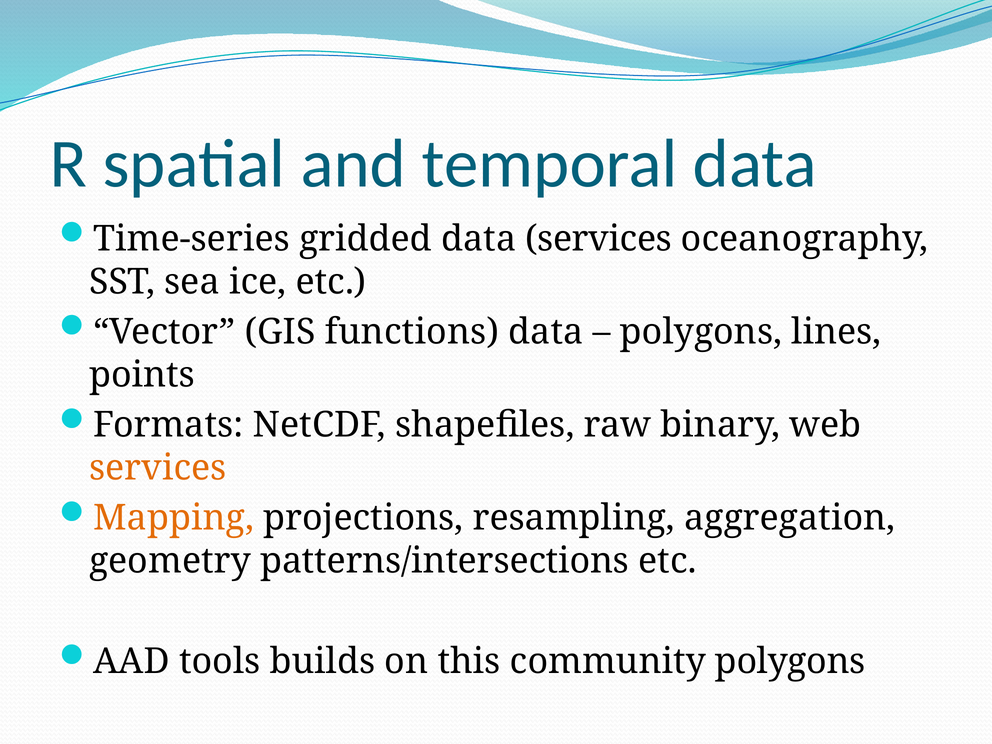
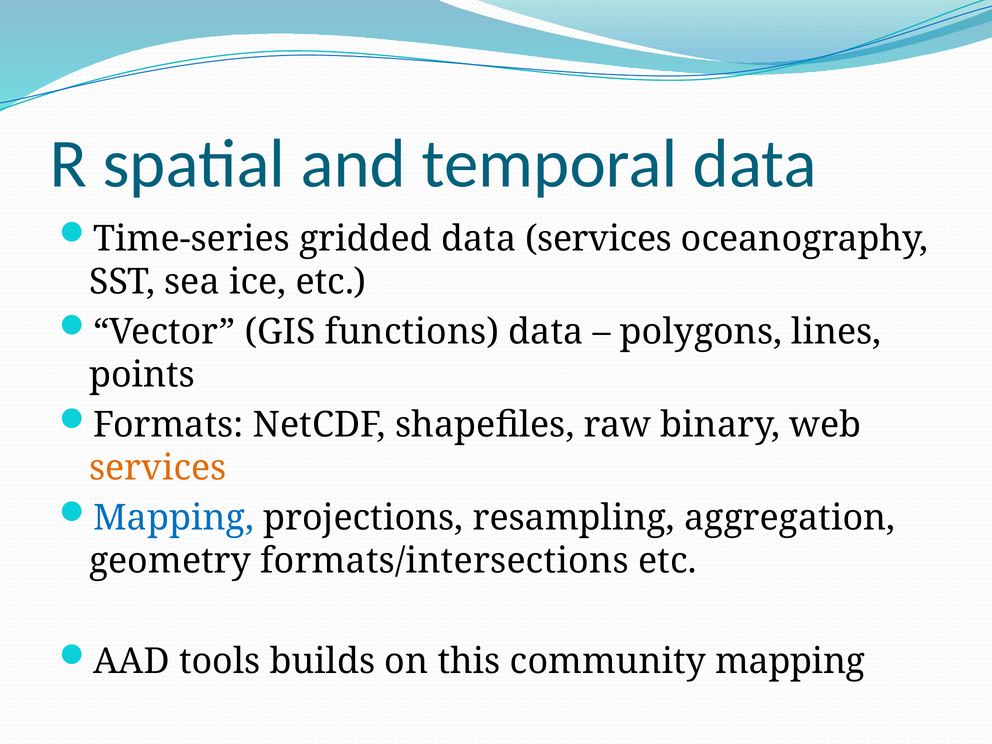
Mapping colour: orange -> blue (174, 518)
patterns/intersections: patterns/intersections -> formats/intersections (444, 561)
community polygons: polygons -> mapping (790, 661)
